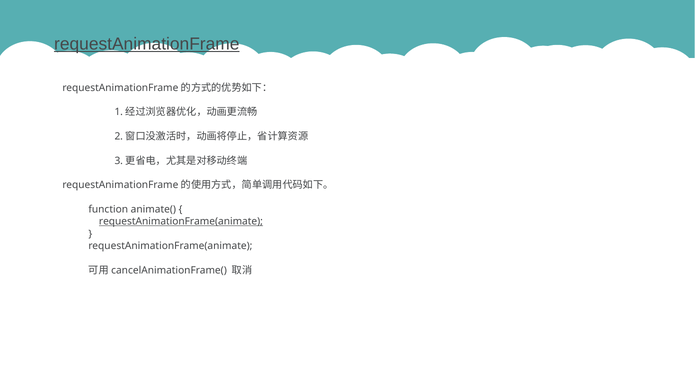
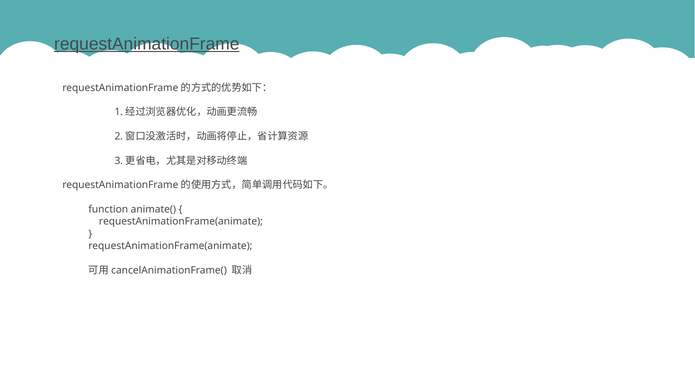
requestAnimationFrame(animate underline: present -> none (181, 222)
